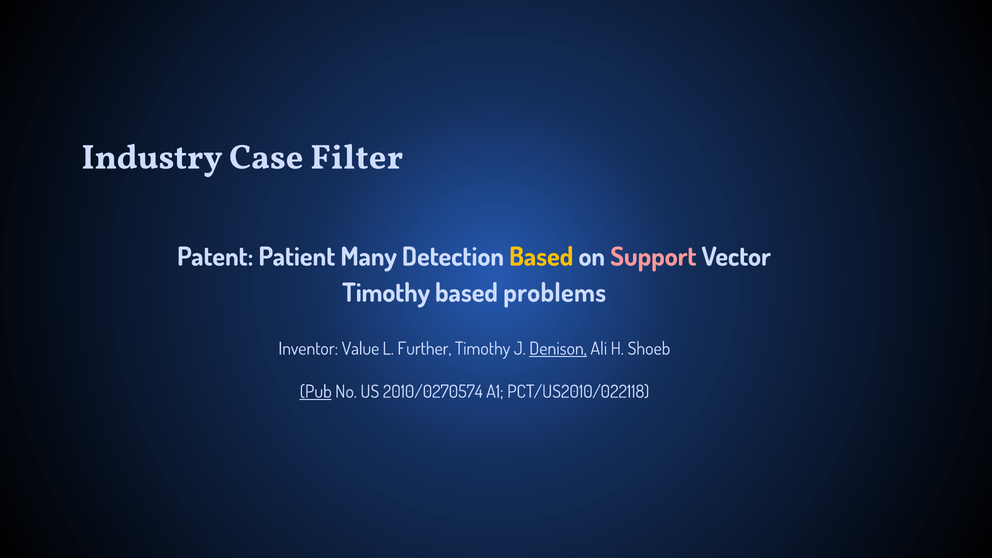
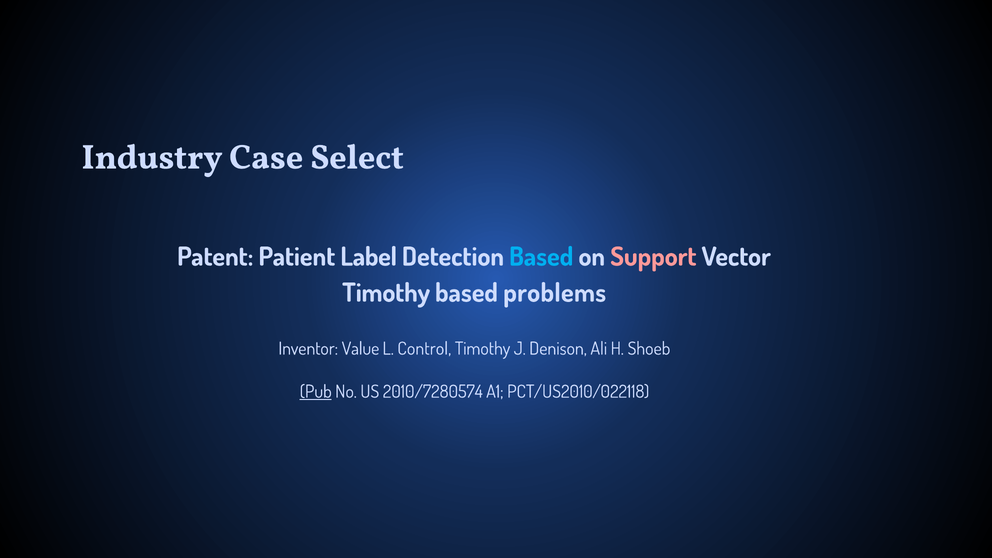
Filter: Filter -> Select (357, 157)
Many: Many -> Label (369, 257)
Based colour: yellow -> light blue (541, 257)
Further: Further -> Control (424, 349)
Denison underline: present -> none (558, 349)
2010/0270574: 2010/0270574 -> 2010/7280574 (433, 392)
